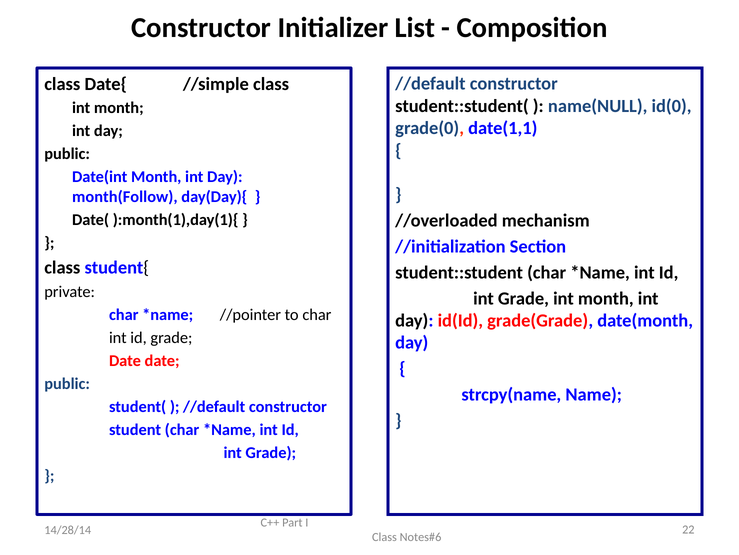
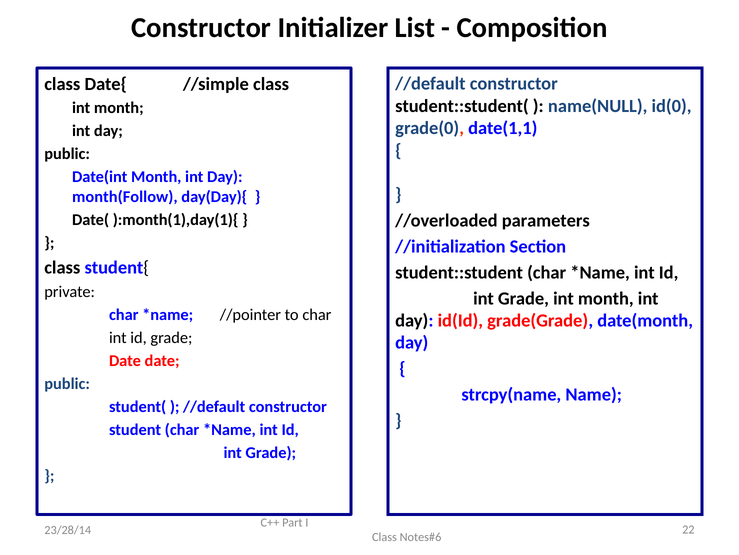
mechanism: mechanism -> parameters (546, 220)
14/28/14: 14/28/14 -> 23/28/14 (68, 529)
